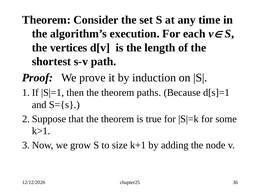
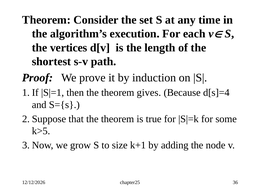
paths: paths -> gives (149, 93)
d[s]=1: d[s]=1 -> d[s]=4 (216, 93)
k>1: k>1 -> k>5 (41, 131)
